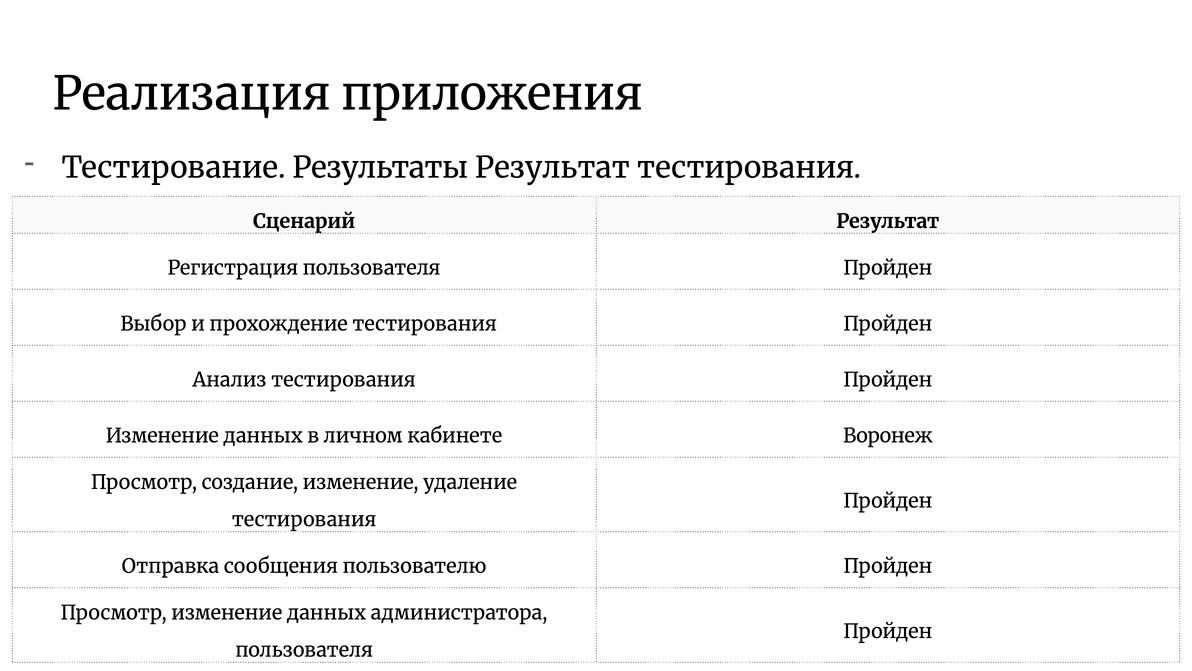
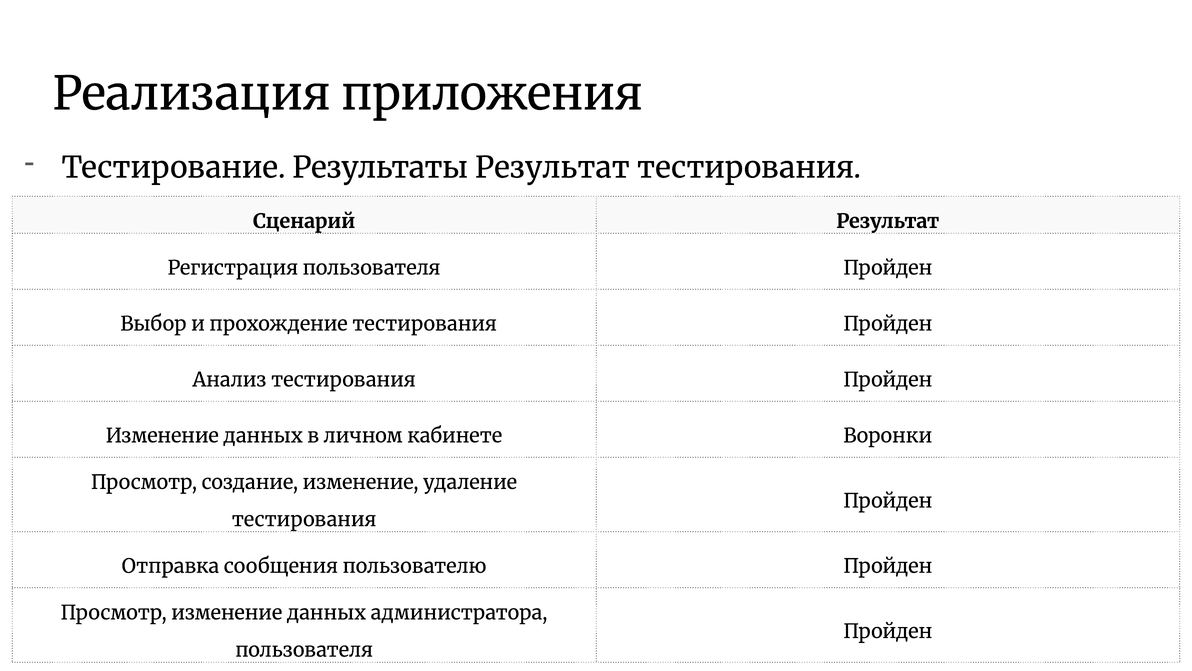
Воронеж: Воронеж -> Воронки (888, 436)
